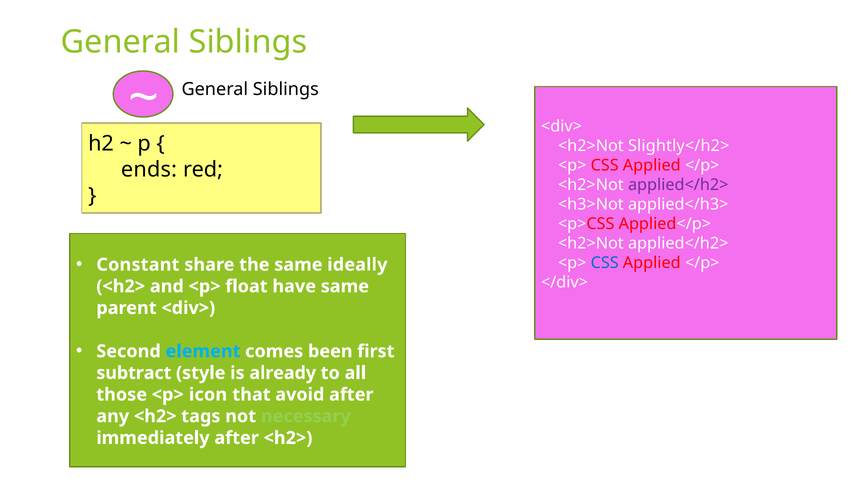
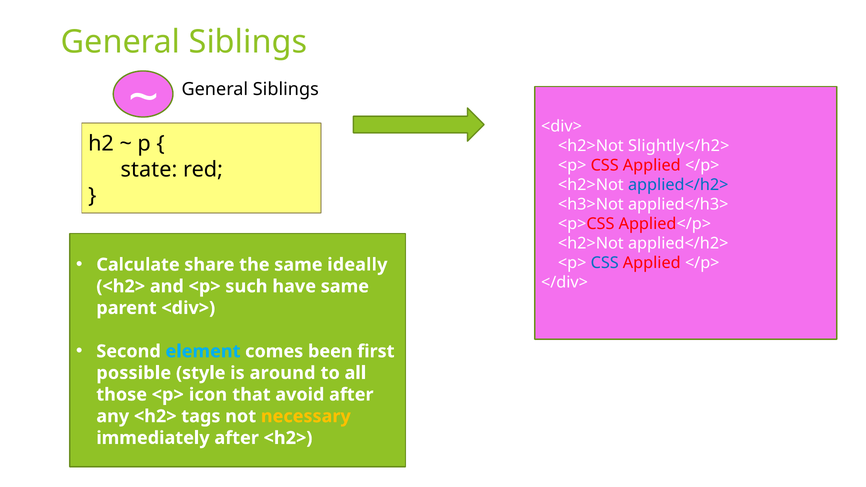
ends: ends -> state (149, 170)
applied</h2> colour: purple -> blue (678, 185)
Constant: Constant -> Calculate (138, 265)
float: float -> such (246, 286)
subtract: subtract -> possible (134, 373)
already: already -> around (283, 373)
necessary colour: light green -> yellow (306, 416)
